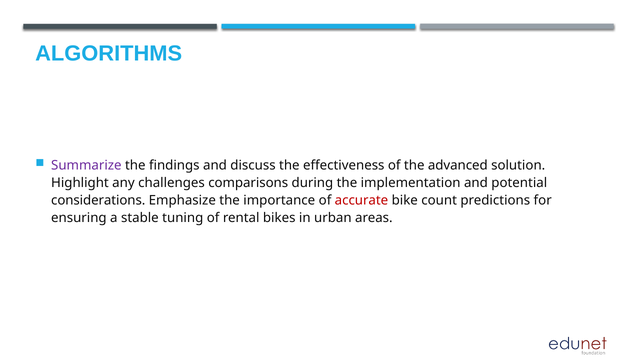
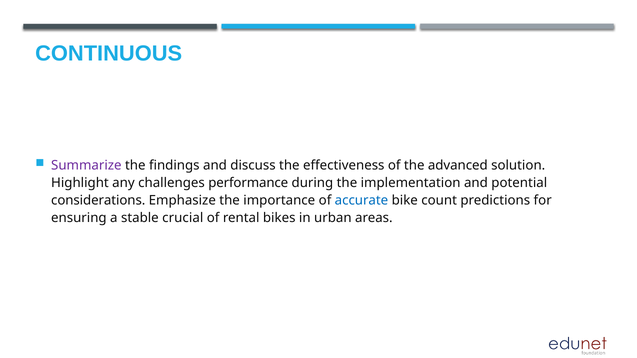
ALGORITHMS: ALGORITHMS -> CONTINUOUS (109, 54)
comparisons: comparisons -> performance (248, 183)
accurate colour: red -> blue (361, 201)
tuning: tuning -> crucial (183, 218)
